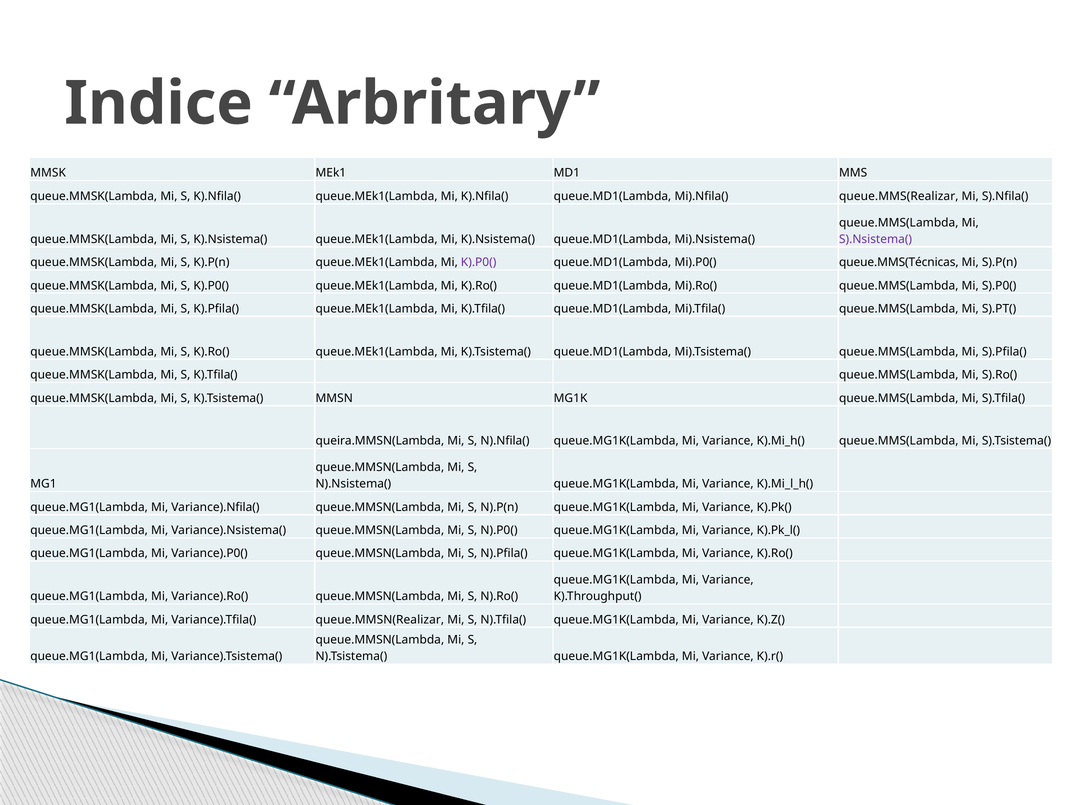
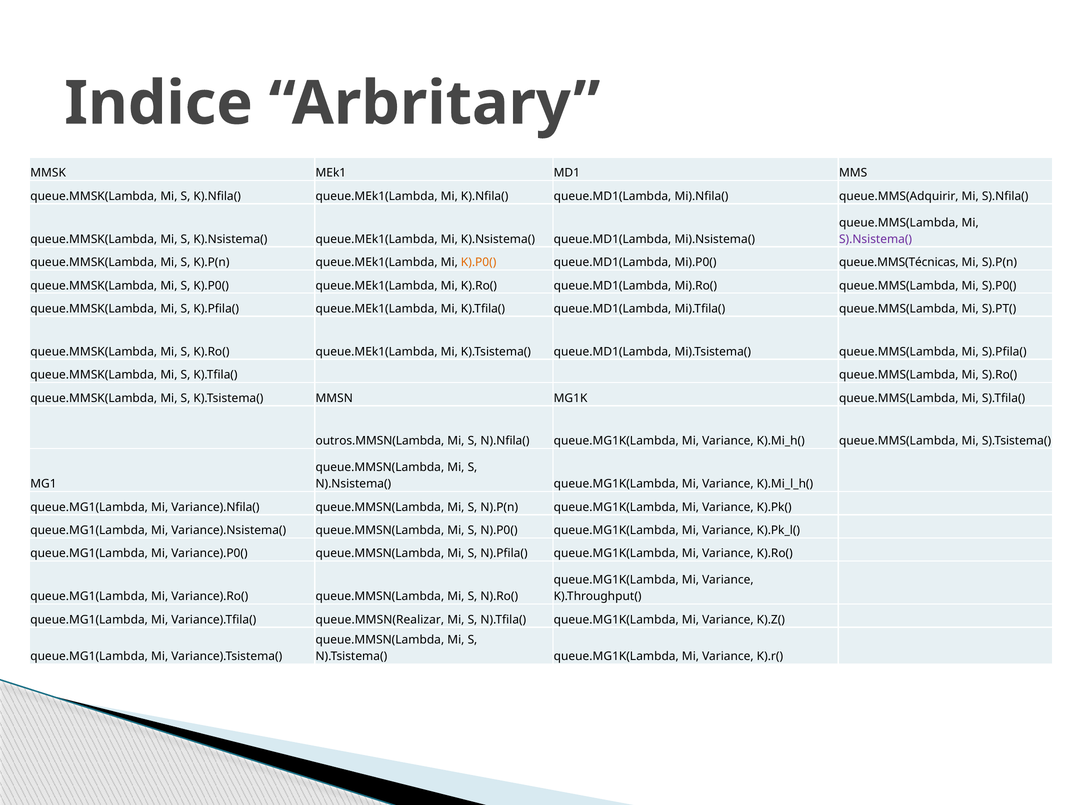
queue.MMS(Realizar: queue.MMS(Realizar -> queue.MMS(Adquirir (899, 196)
K).P0( colour: purple -> orange (479, 263)
queira.MMSN(Lambda: queira.MMSN(Lambda -> outros.MMSN(Lambda (380, 441)
